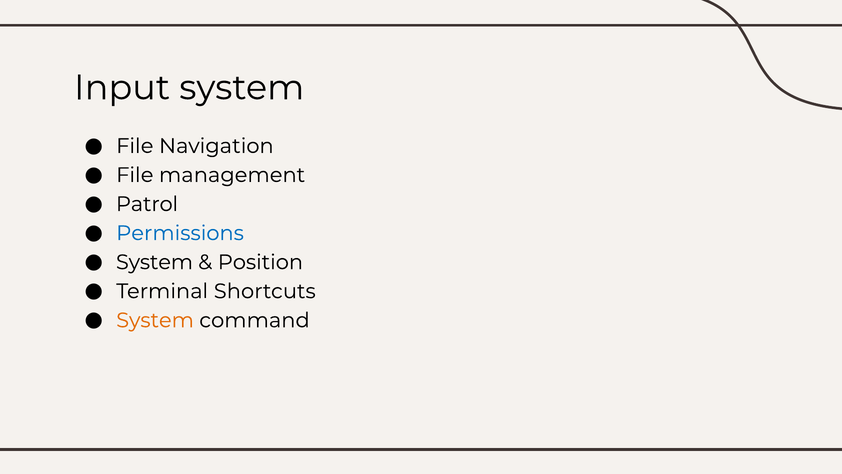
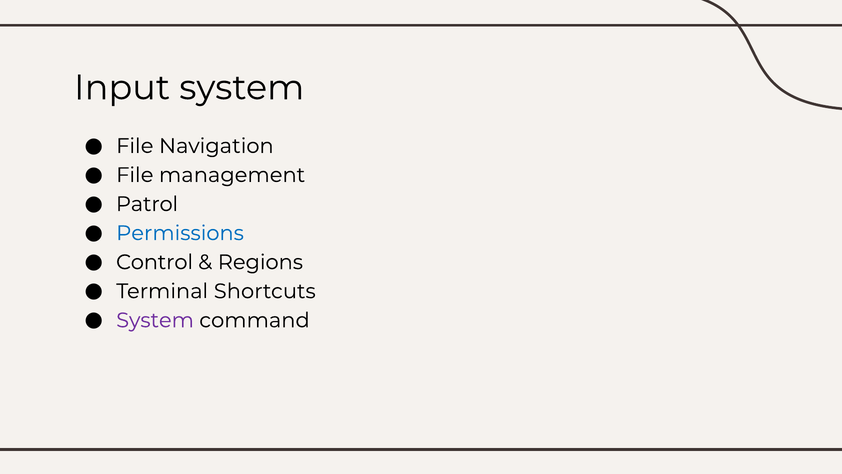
System: System -> Control (154, 262)
Position: Position -> Regions (260, 262)
System colour: orange -> purple (155, 320)
